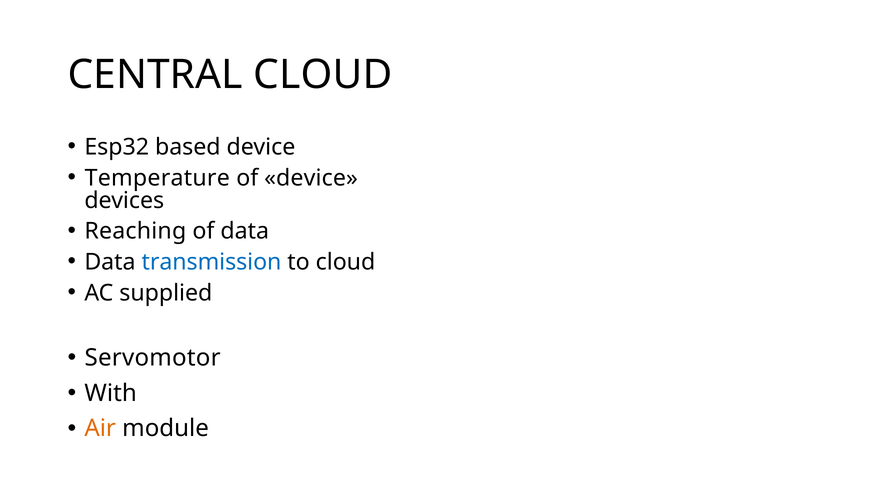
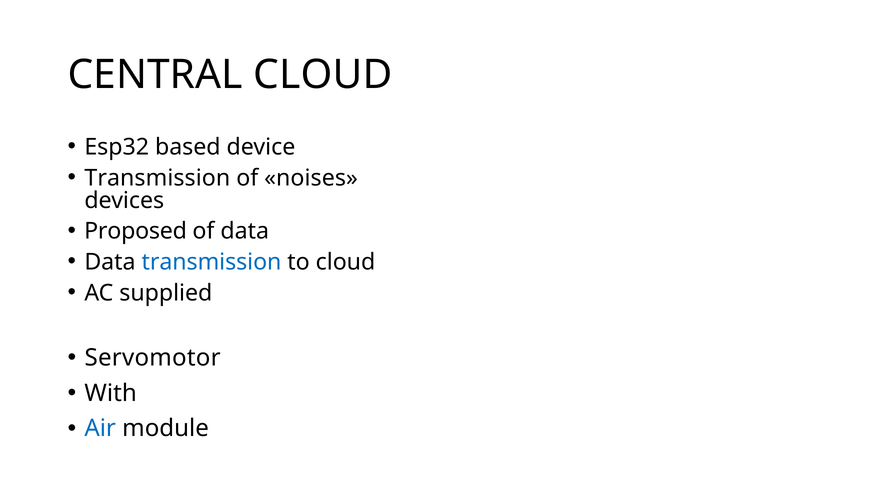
Temperature: Temperature -> Transmission (157, 178)
of device: device -> noises (311, 178)
Reaching: Reaching -> Proposed (136, 231)
Air colour: orange -> blue (100, 428)
